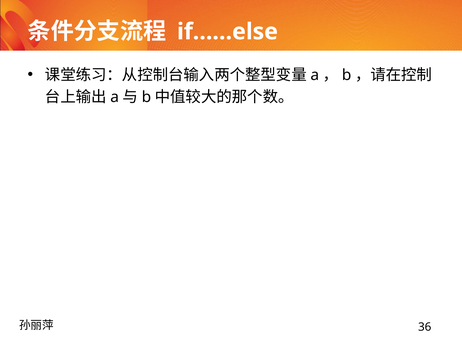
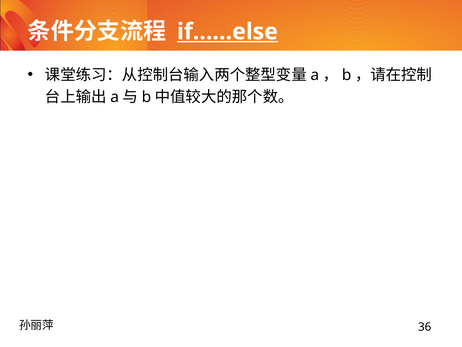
if……else underline: none -> present (227, 32)
